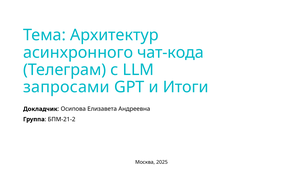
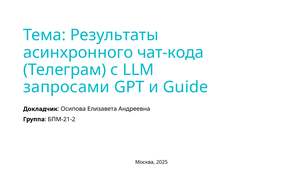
Архитектур: Архитектур -> Результаты (114, 35)
Итоги: Итоги -> Guide (186, 87)
